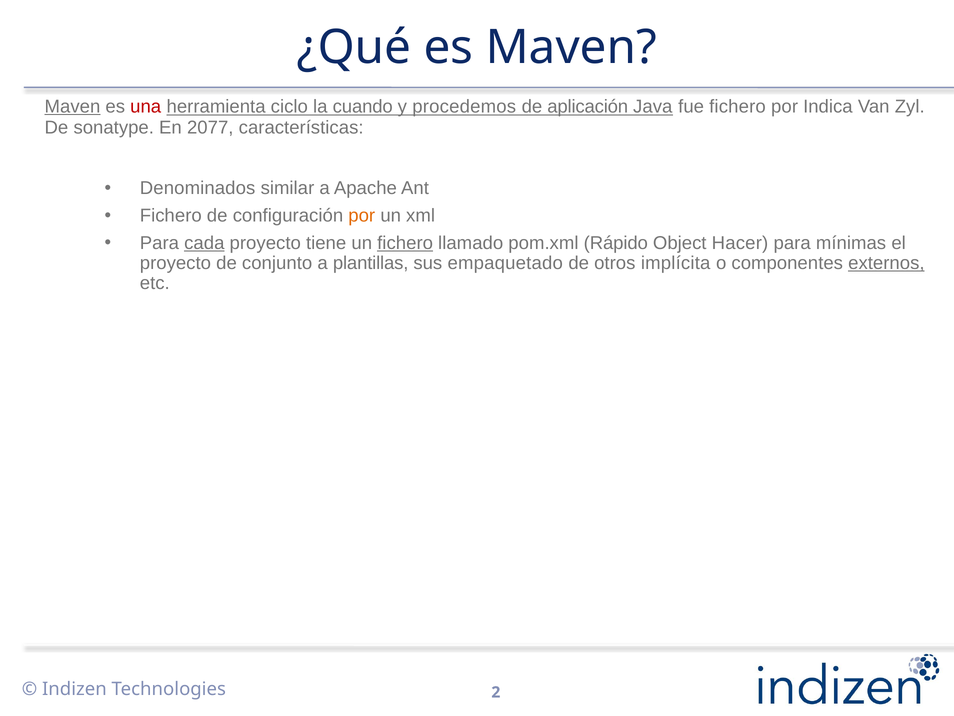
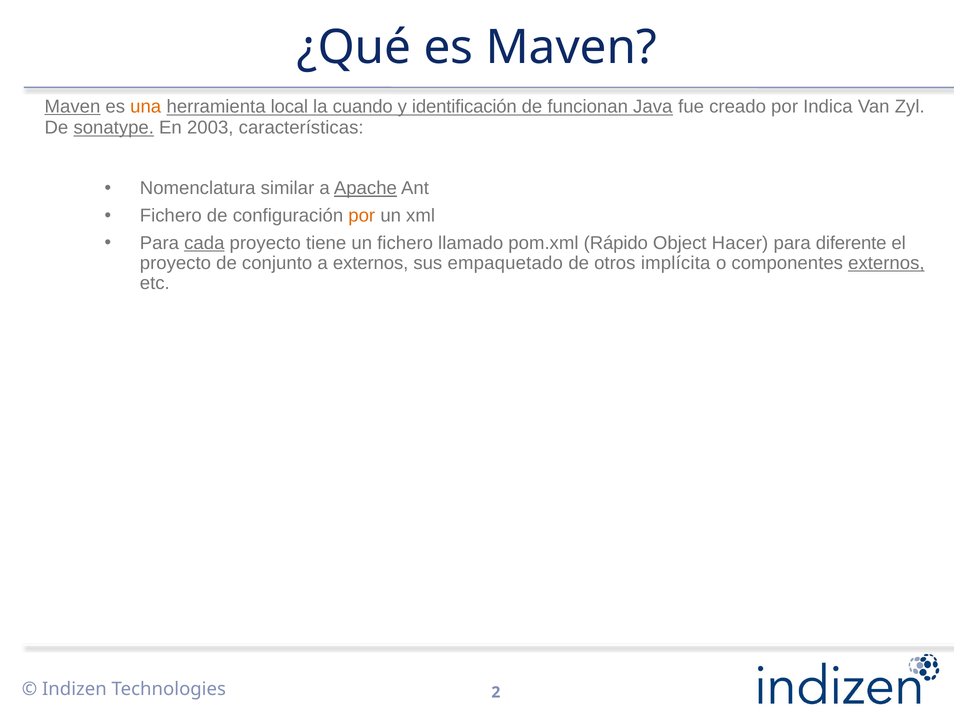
una colour: red -> orange (146, 107)
ciclo: ciclo -> local (289, 107)
procedemos: procedemos -> identificación (464, 107)
aplicación: aplicación -> funcionan (588, 107)
fue fichero: fichero -> creado (738, 107)
sonatype underline: none -> present (114, 128)
2077: 2077 -> 2003 (210, 128)
Denominados: Denominados -> Nomenclatura (198, 188)
Apache underline: none -> present (365, 188)
fichero underline: present -> none (405, 243)
mínimas: mínimas -> diferente (851, 243)
a plantillas: plantillas -> externos (371, 263)
